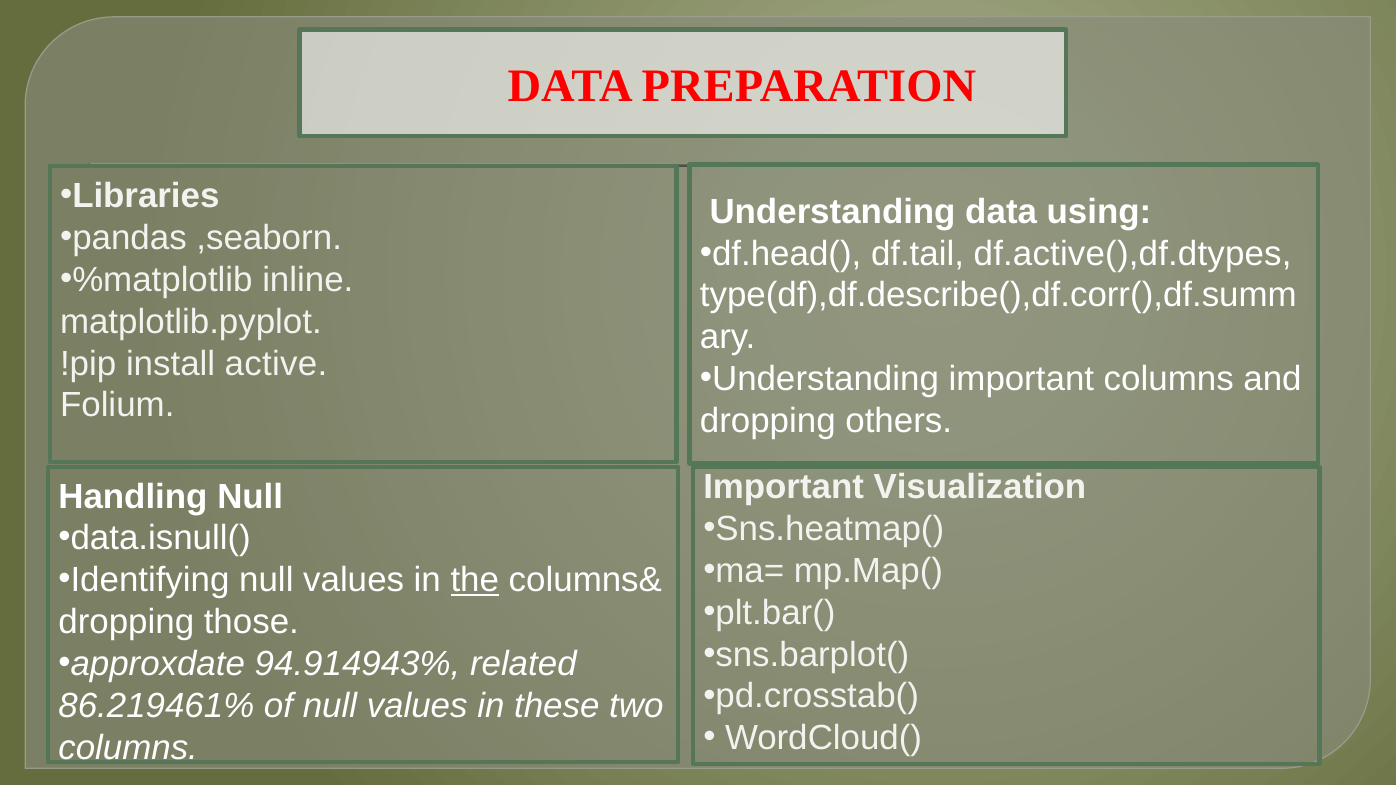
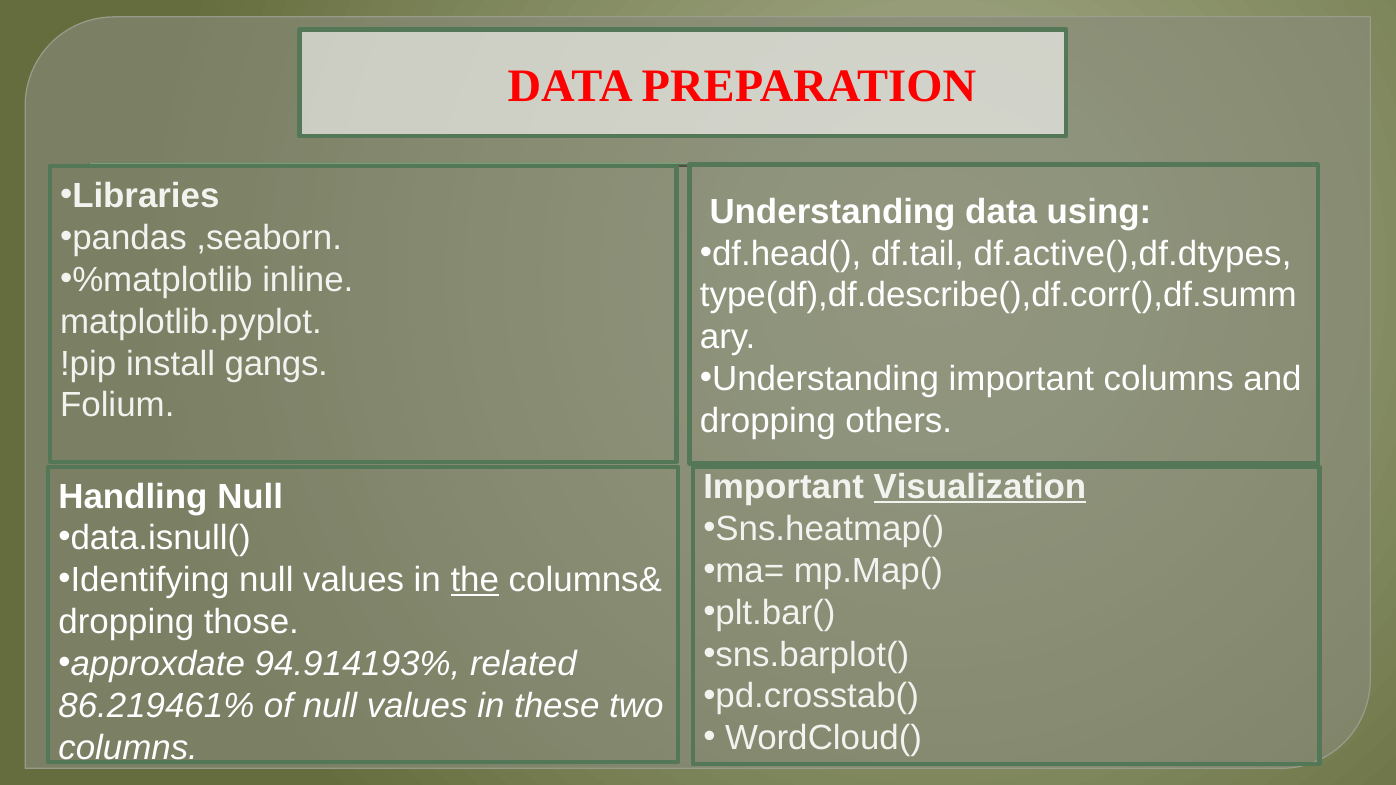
active: active -> gangs (276, 364)
Visualization underline: none -> present (980, 487)
94.914943%: 94.914943% -> 94.914193% (358, 664)
